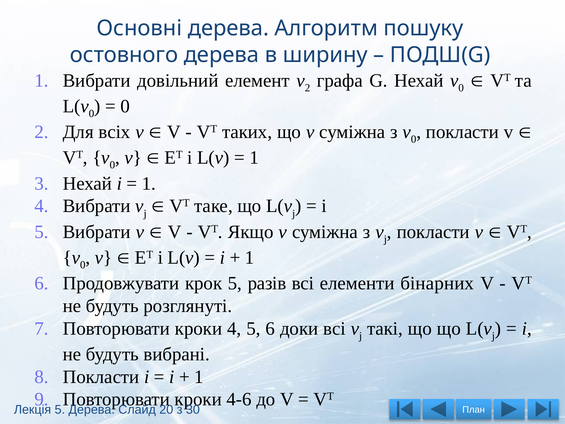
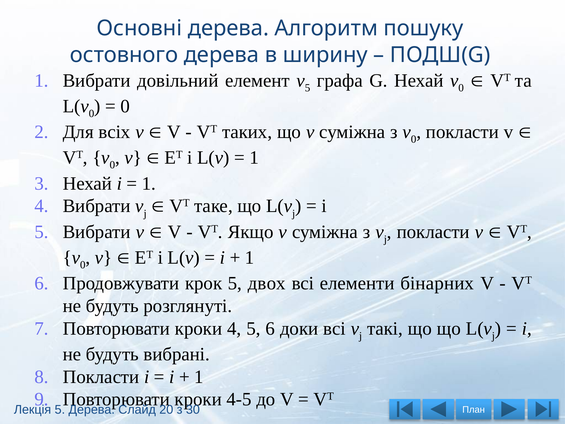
v 2: 2 -> 5 (307, 88)
разів: разів -> двох (267, 283)
4-6: 4-6 -> 4-5 (239, 399)
